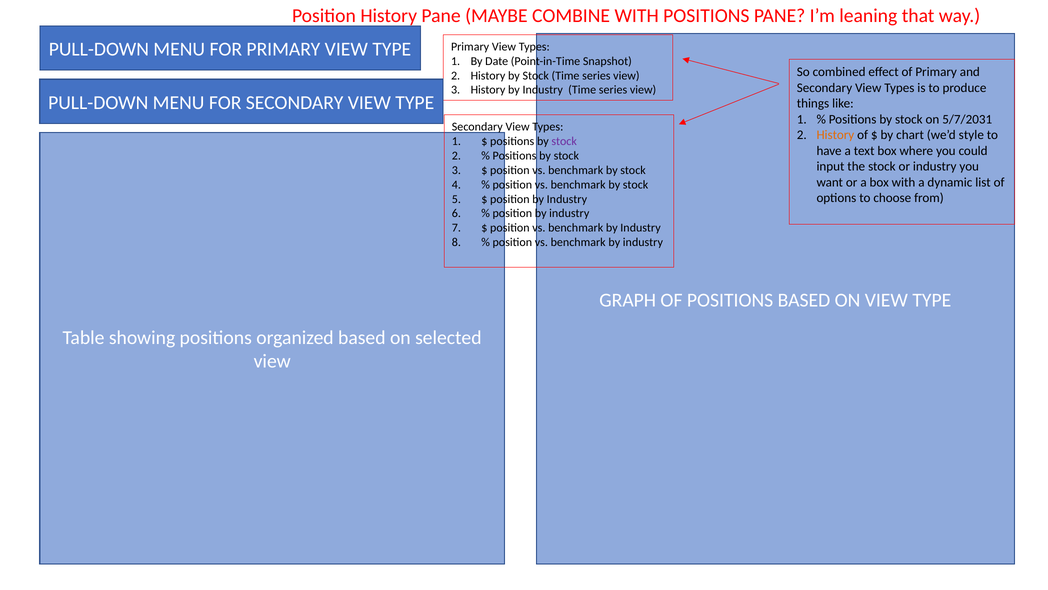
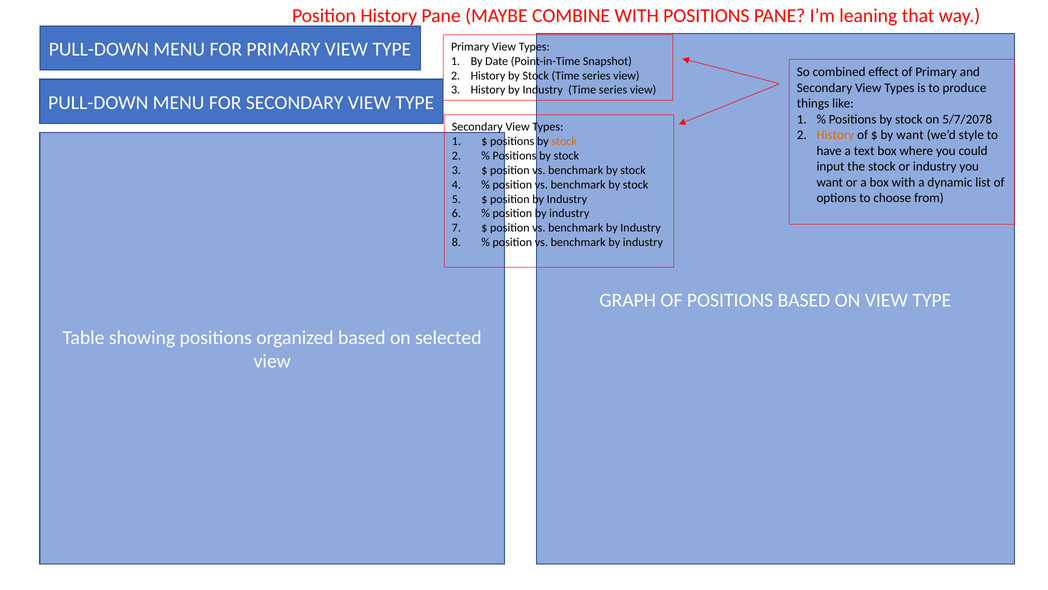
5/7/2031: 5/7/2031 -> 5/7/2078 (967, 119)
by chart: chart -> want (910, 135)
stock colour: purple -> orange (564, 141)
